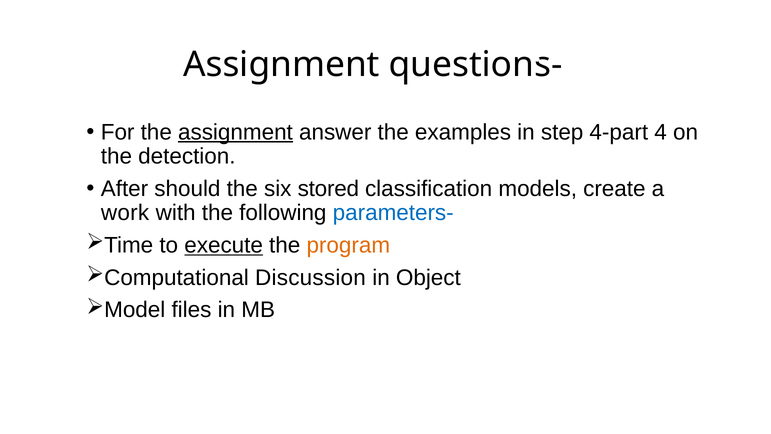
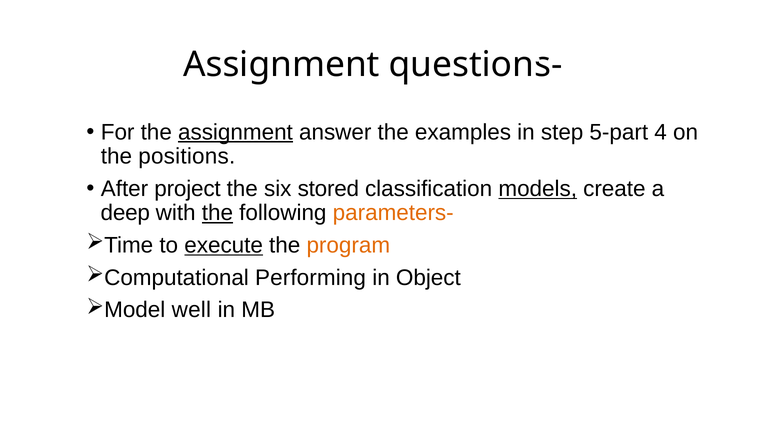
4-part: 4-part -> 5-part (619, 132)
detection: detection -> positions (187, 156)
should: should -> project (188, 189)
models underline: none -> present (538, 189)
work: work -> deep (125, 213)
the underline: none -> present (217, 213)
parameters- colour: blue -> orange (393, 213)
Discussion: Discussion -> Performing (311, 277)
files: files -> well (191, 310)
